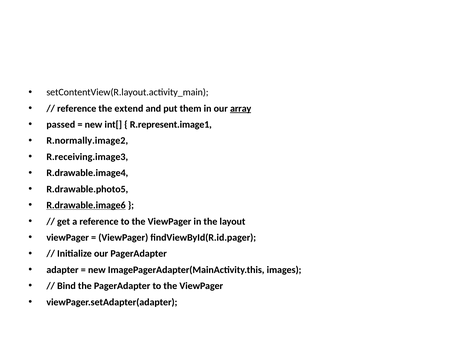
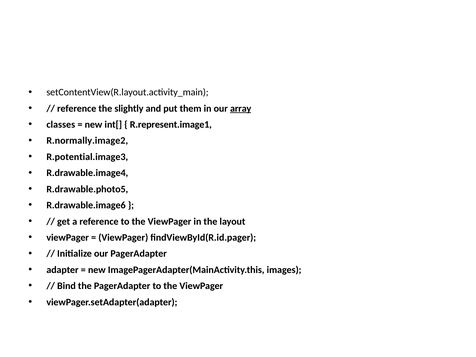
extend: extend -> slightly (129, 108)
passed: passed -> classes (61, 125)
R.receiving.image3: R.receiving.image3 -> R.potential.image3 (87, 157)
R.drawable.image6 underline: present -> none (86, 205)
